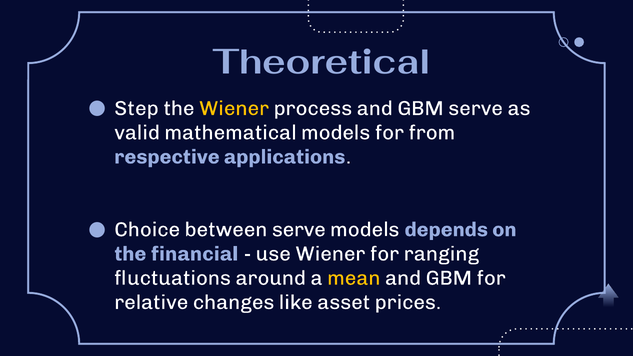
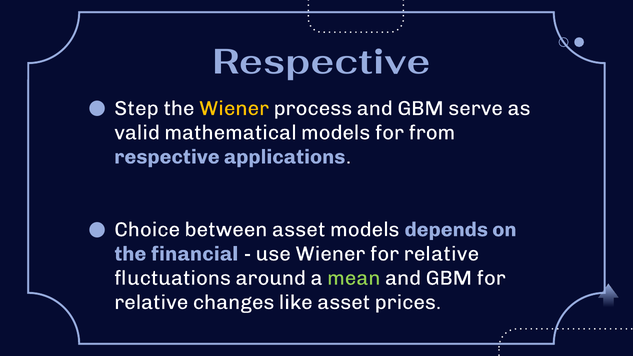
Theoretical: Theoretical -> Respective (322, 62)
between serve: serve -> asset (299, 230)
Wiener for ranging: ranging -> relative (441, 254)
mean colour: yellow -> light green (354, 278)
